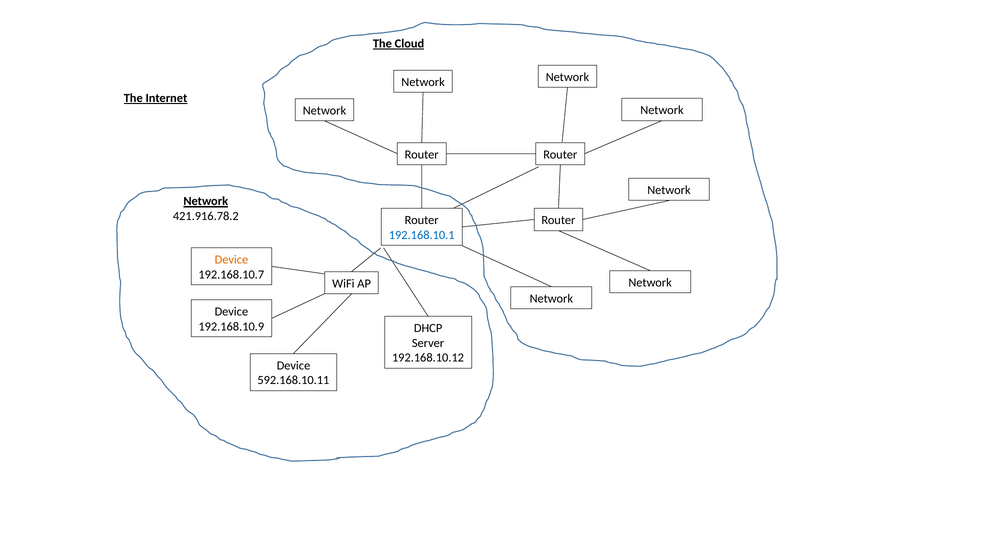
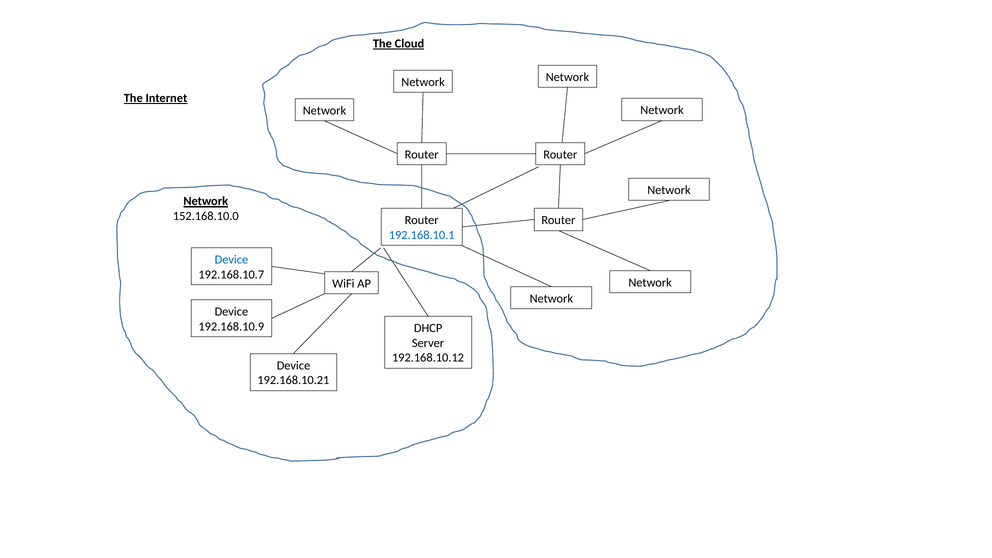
421.916.78.2: 421.916.78.2 -> 152.168.10.0 (206, 216)
Device colour: orange -> blue (231, 260)
592.168.10.11: 592.168.10.11 -> 192.168.10.21 (293, 380)
